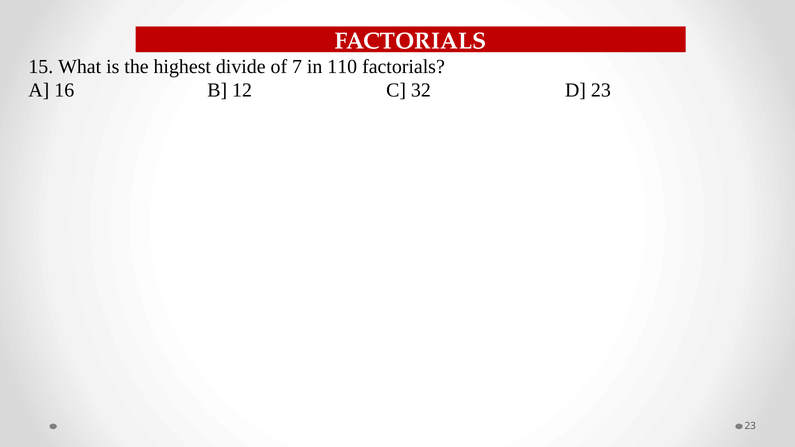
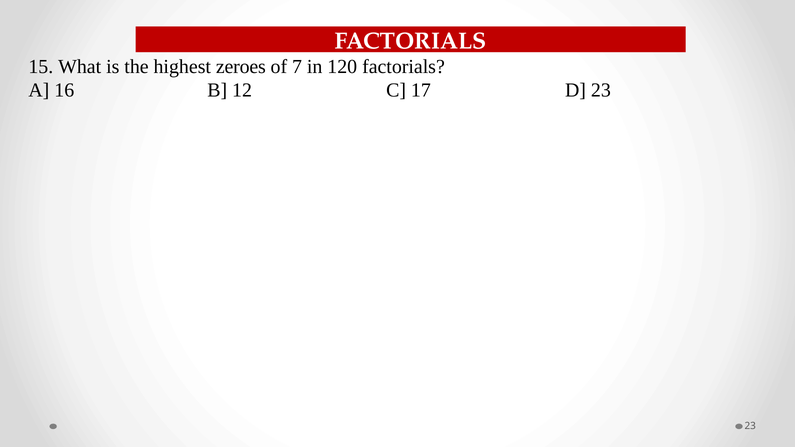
divide: divide -> zeroes (241, 67)
110: 110 -> 120 (342, 67)
32: 32 -> 17 (421, 90)
